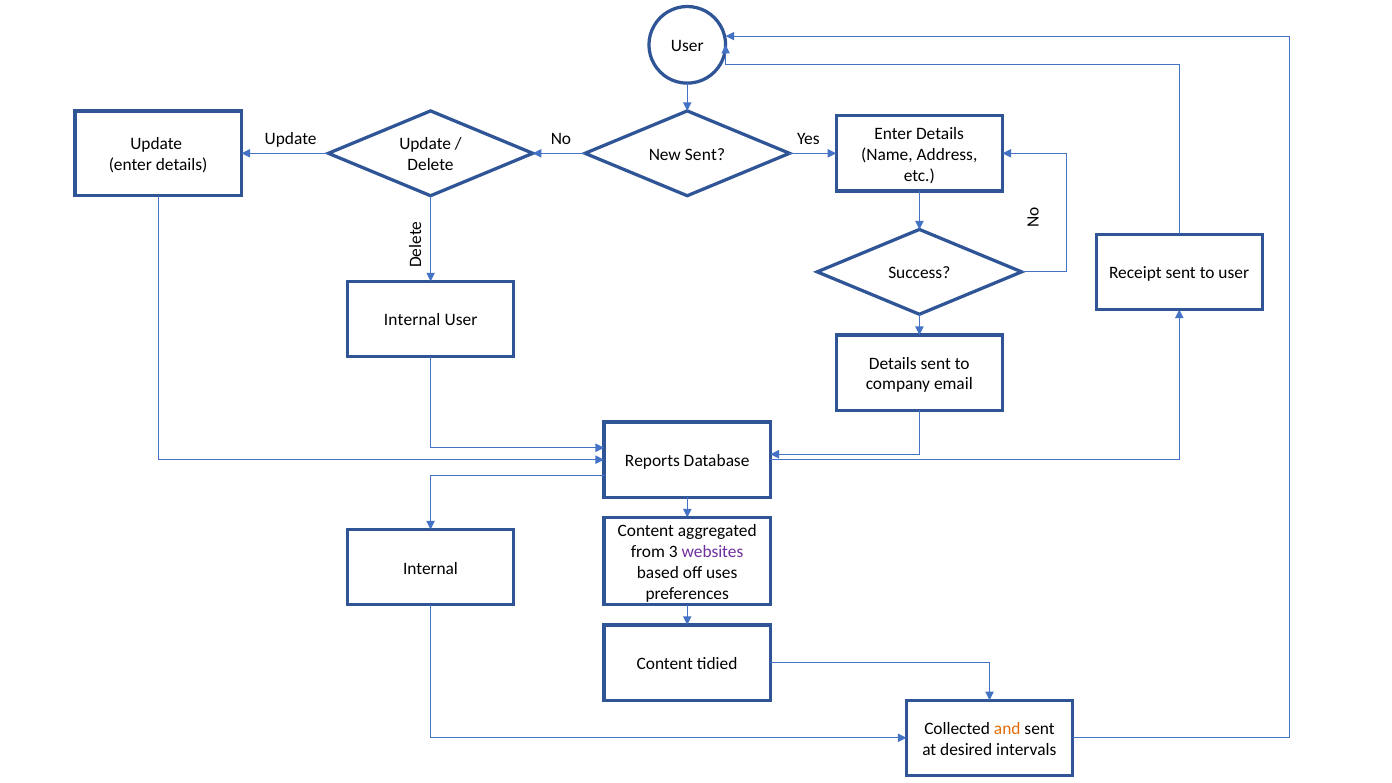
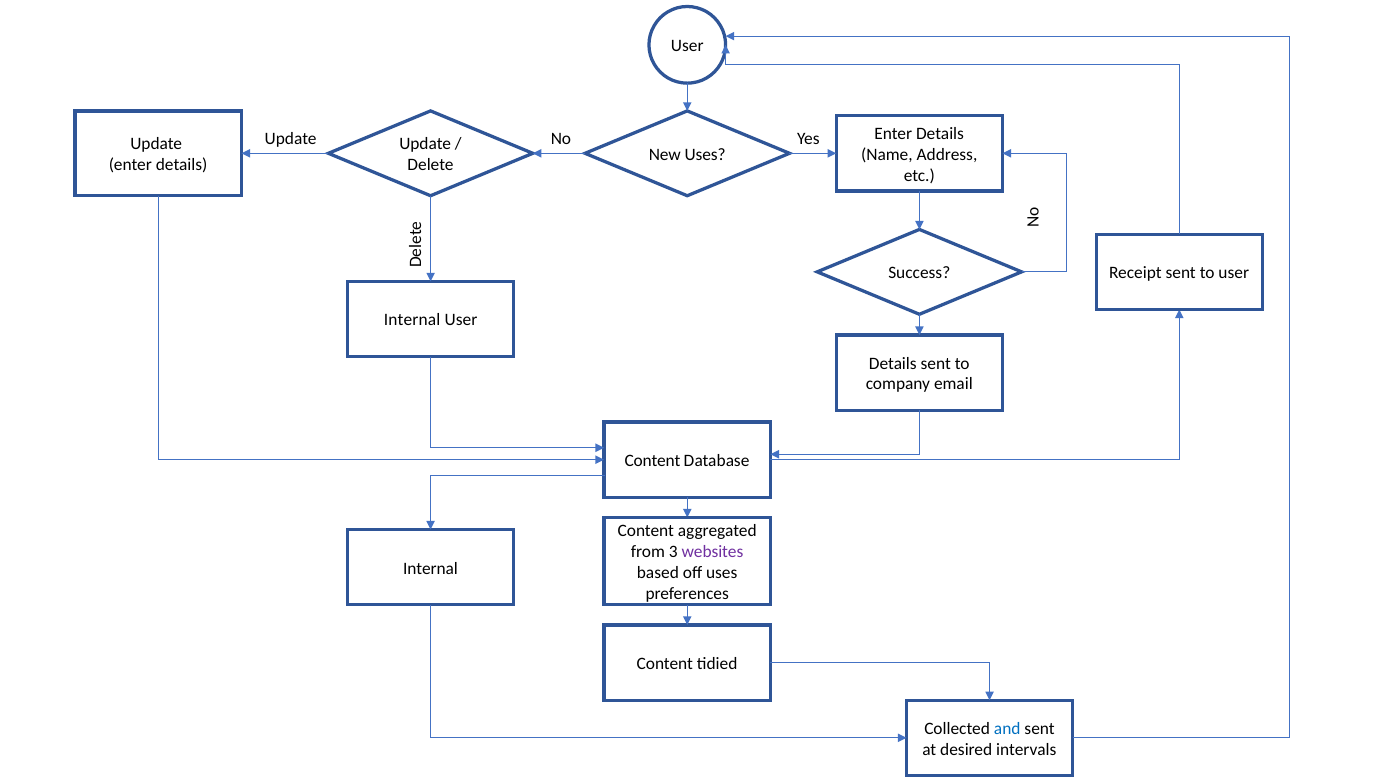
New Sent: Sent -> Uses (705, 155)
Reports: Reports -> Content (652, 461)
and colour: orange -> blue (1007, 729)
